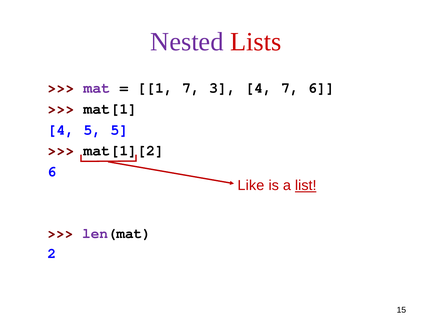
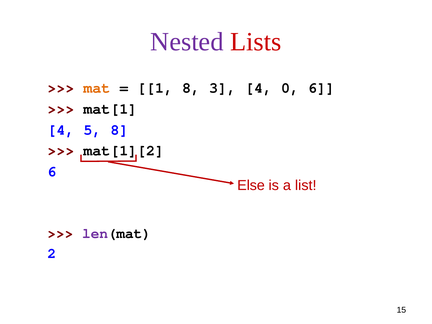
mat colour: purple -> orange (97, 88)
1 7: 7 -> 8 (191, 88)
4 7: 7 -> 0 (290, 88)
5 5: 5 -> 8 (119, 130)
Like: Like -> Else (251, 186)
list underline: present -> none (306, 186)
